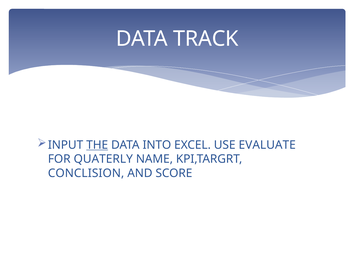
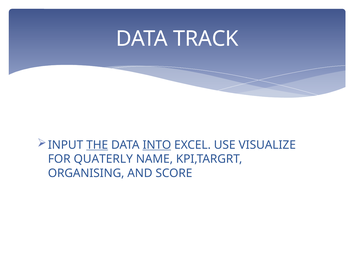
INTO underline: none -> present (157, 145)
EVALUATE: EVALUATE -> VISUALIZE (267, 145)
CONCLISION: CONCLISION -> ORGANISING (86, 174)
